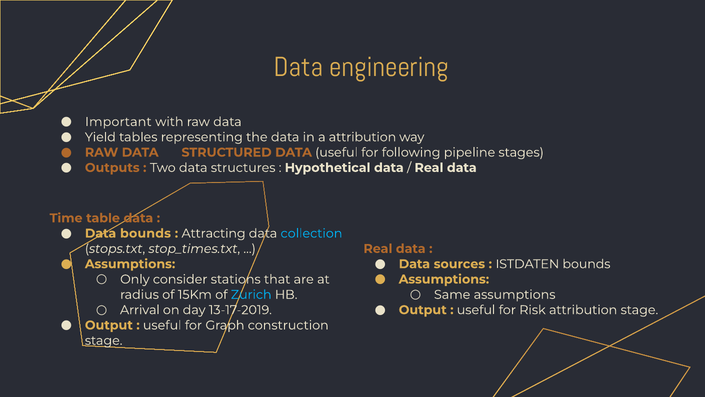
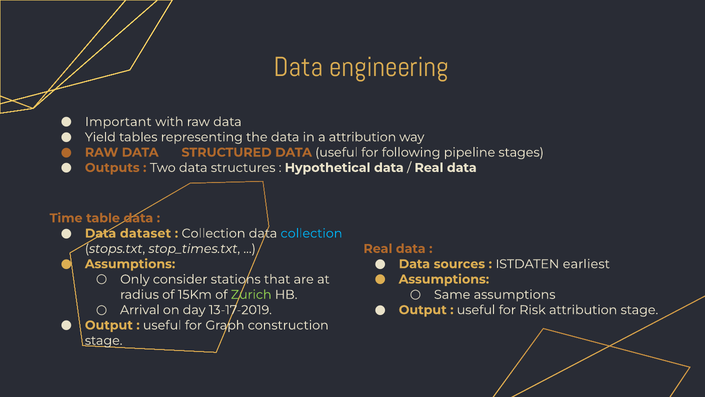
Data bounds: bounds -> dataset (145, 233)
Attracting: Attracting -> Collection (214, 233)
ISTDATEN bounds: bounds -> earliest (586, 264)
Zurich colour: light blue -> light green (251, 294)
